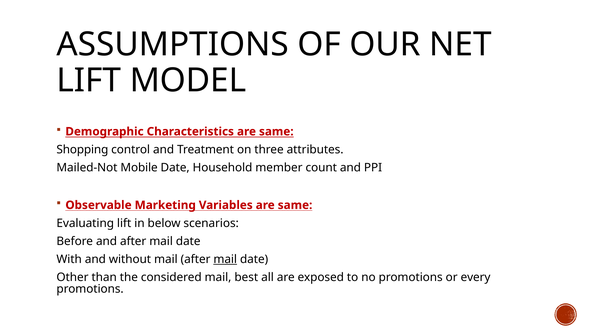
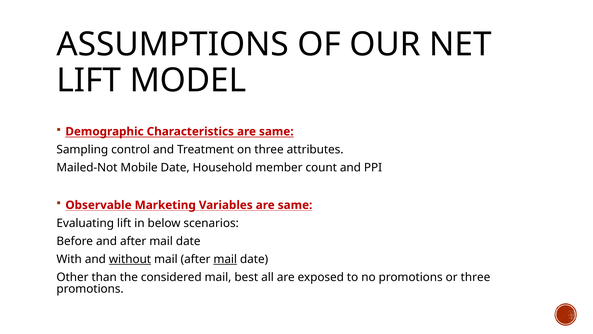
Shopping: Shopping -> Sampling (82, 149)
without underline: none -> present (130, 259)
or every: every -> three (475, 277)
